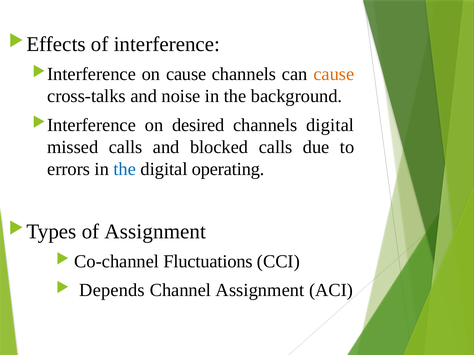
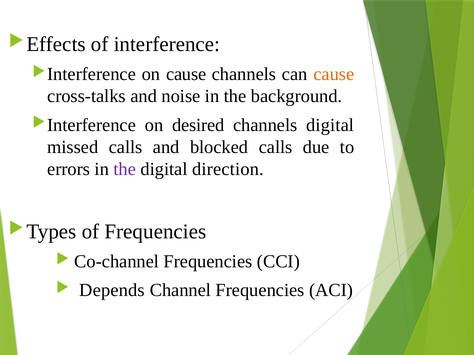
the colour: blue -> purple (125, 169)
operating: operating -> direction (228, 169)
of Assignment: Assignment -> Frequencies (155, 232)
Co-channel Fluctuations: Fluctuations -> Frequencies (208, 262)
Channel Assignment: Assignment -> Frequencies (260, 291)
